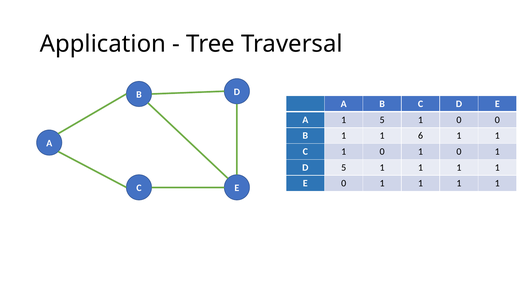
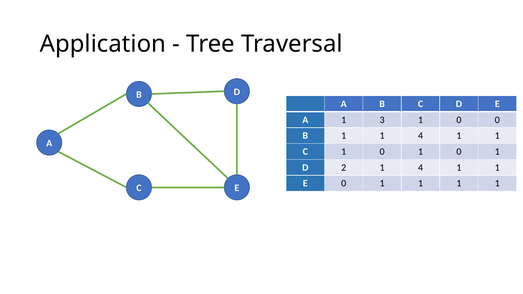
1 5: 5 -> 3 (382, 120)
1 1 6: 6 -> 4 (421, 136)
D 5: 5 -> 2 (344, 168)
1: 1 -> 4 (421, 168)
